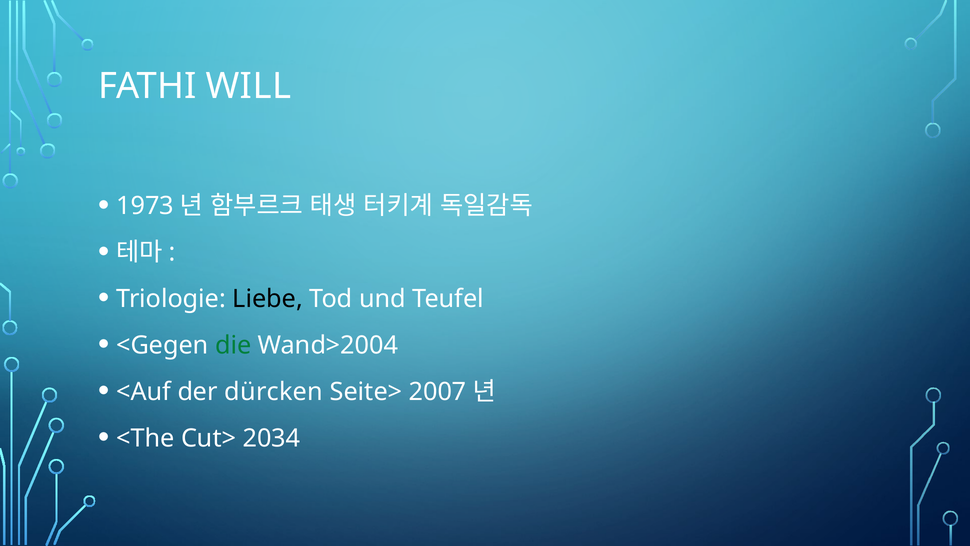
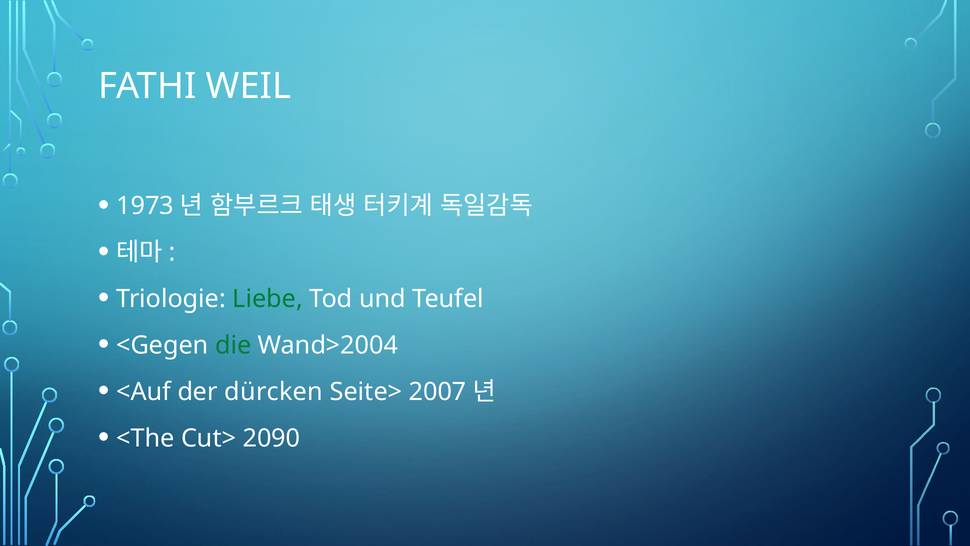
WILL: WILL -> WEIL (249, 86)
Liebe colour: black -> green (268, 298)
2034: 2034 -> 2090 (271, 438)
